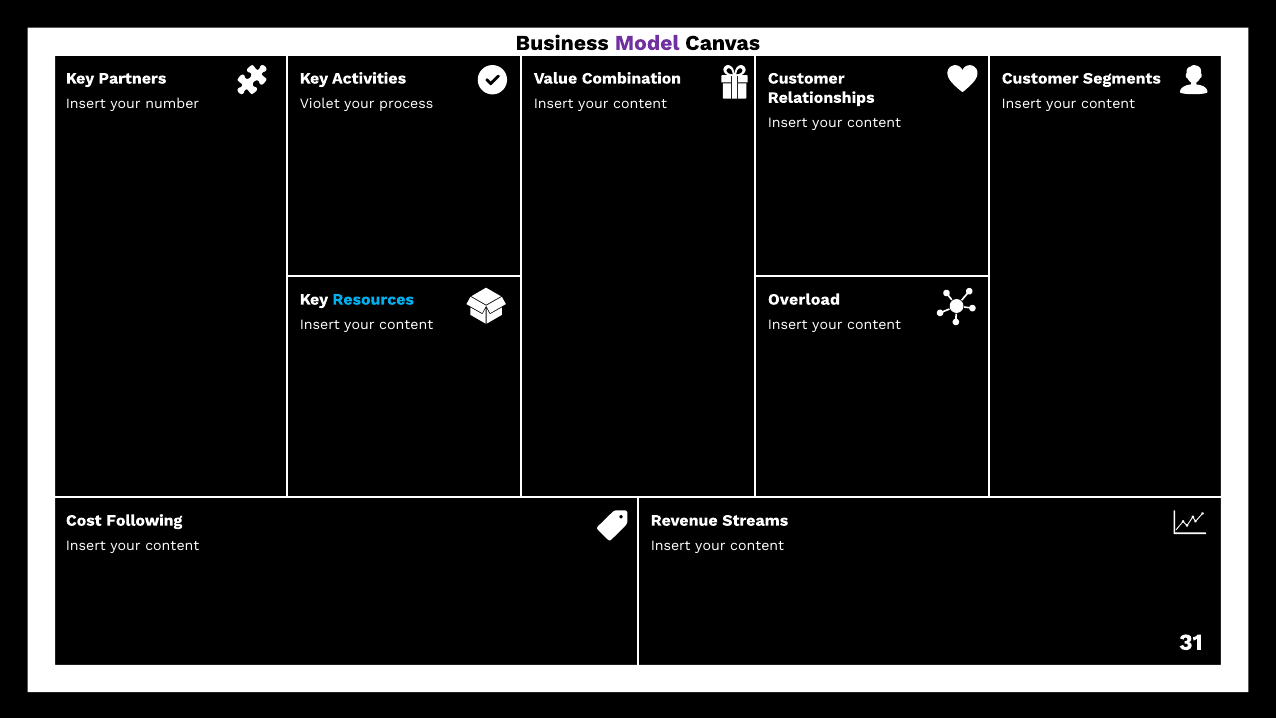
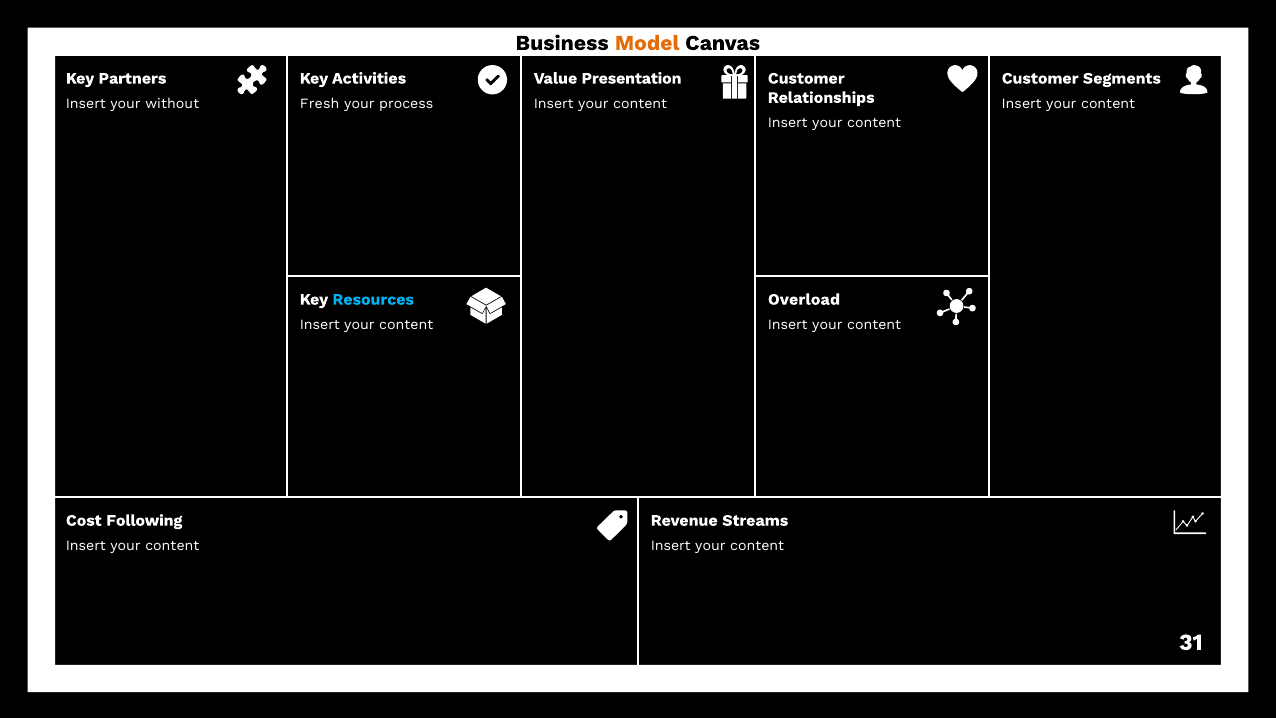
Model colour: purple -> orange (647, 43)
Combination: Combination -> Presentation (631, 78)
number: number -> without (172, 103)
Violet: Violet -> Fresh (320, 103)
